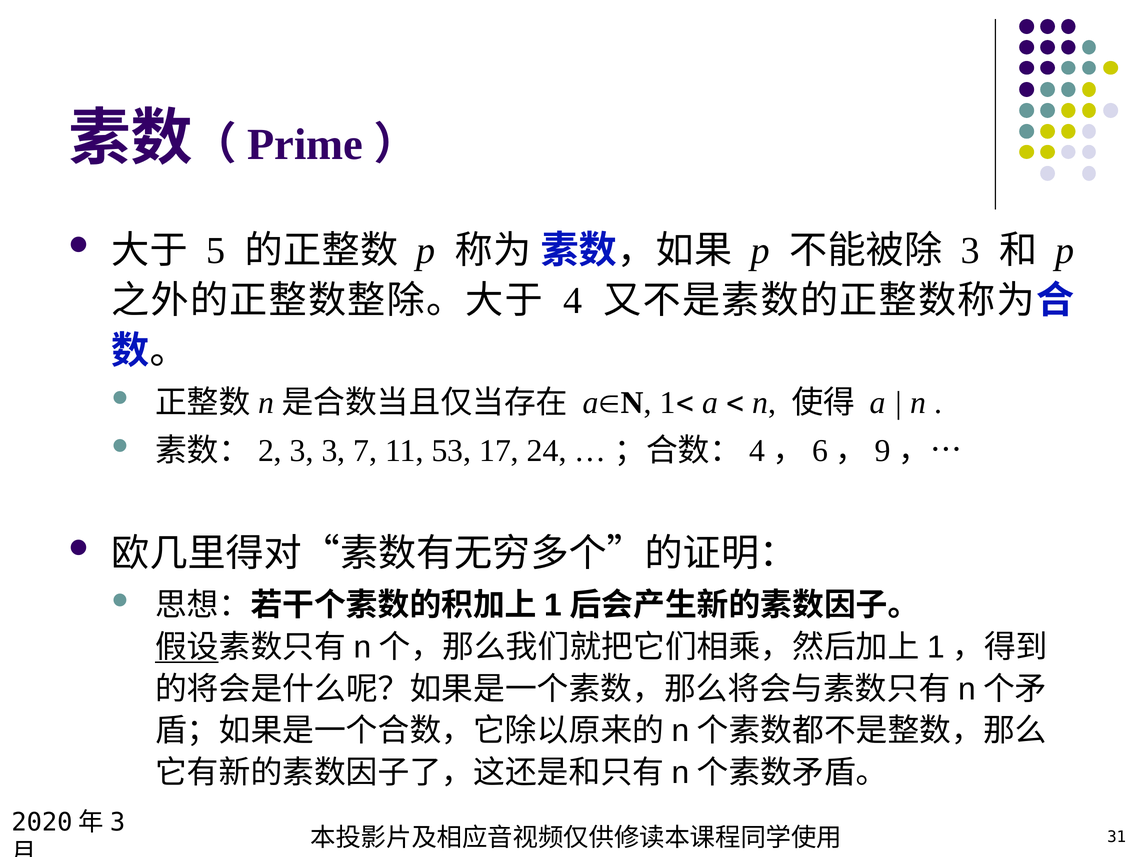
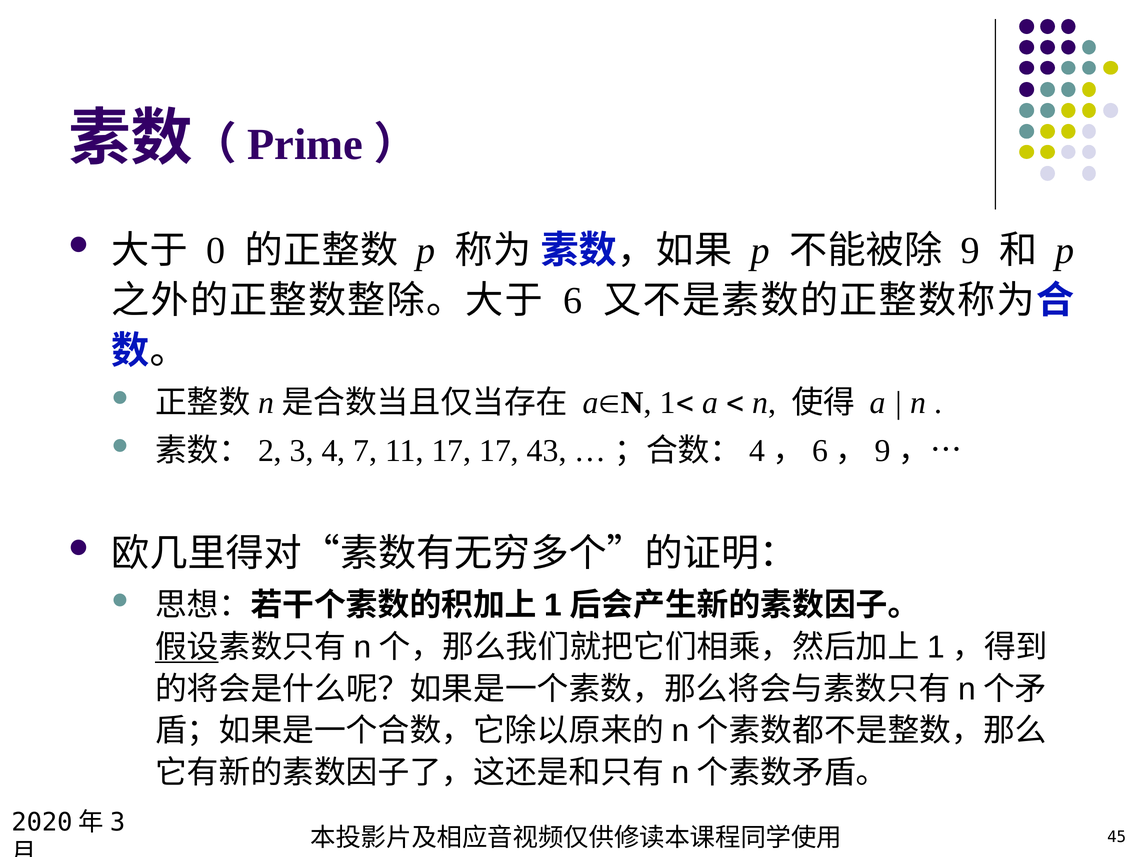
5: 5 -> 0 (216, 251)
3: 3 -> 9 (970, 251)
4: 4 -> 6 (573, 301)
3 3: 3 -> 4 (334, 451)
11 53: 53 -> 17 (451, 451)
24: 24 -> 43 (547, 451)
31: 31 -> 45 (1117, 837)
